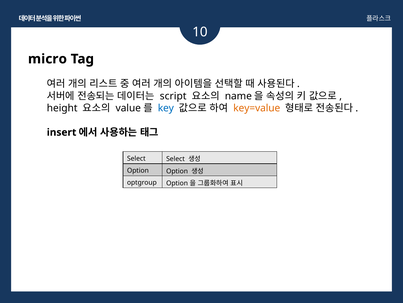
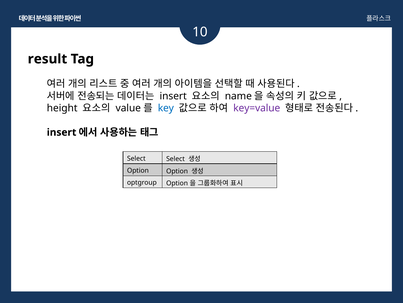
micro: micro -> result (47, 59)
script: script -> insert (173, 96)
key=value colour: orange -> purple (257, 108)
